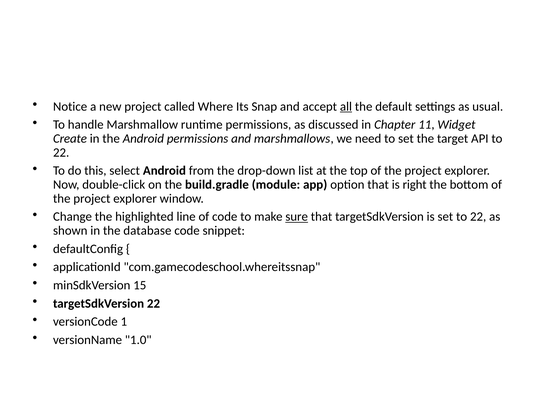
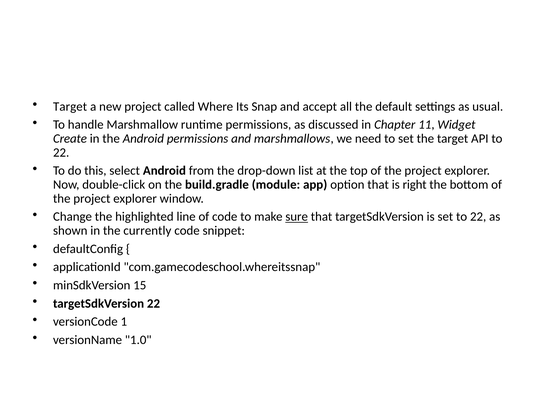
Notice: Notice -> Target (70, 107)
all underline: present -> none (346, 107)
database: database -> currently (147, 231)
